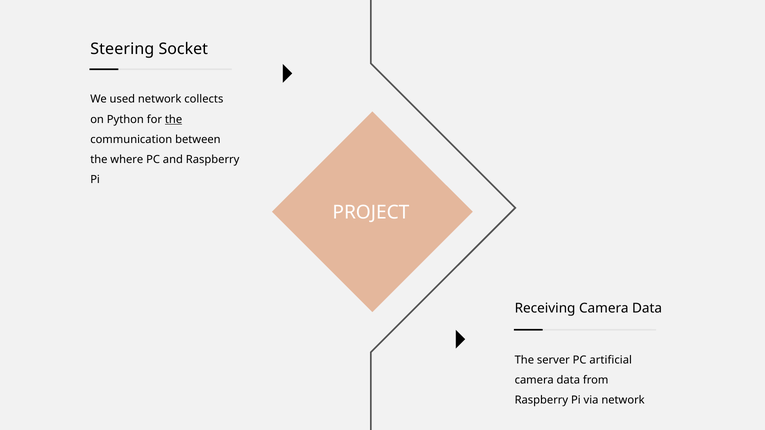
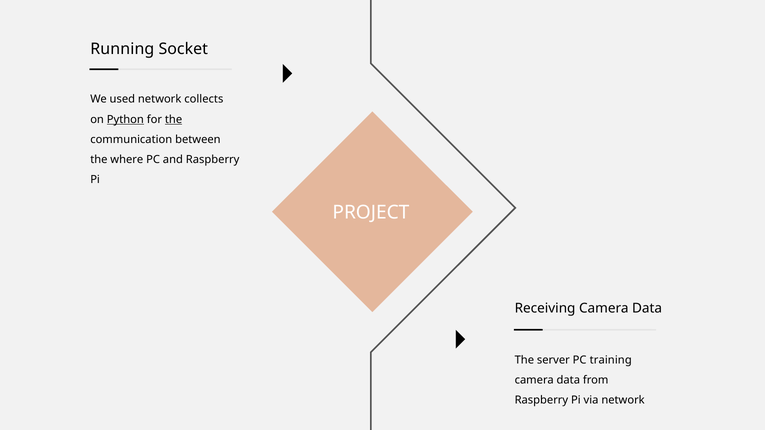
Steering: Steering -> Running (122, 49)
Python underline: none -> present (125, 119)
artificial: artificial -> training (611, 360)
